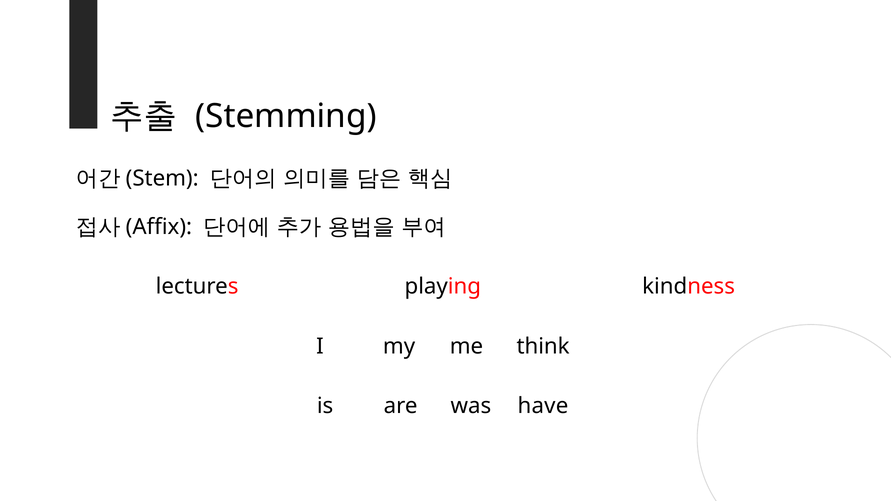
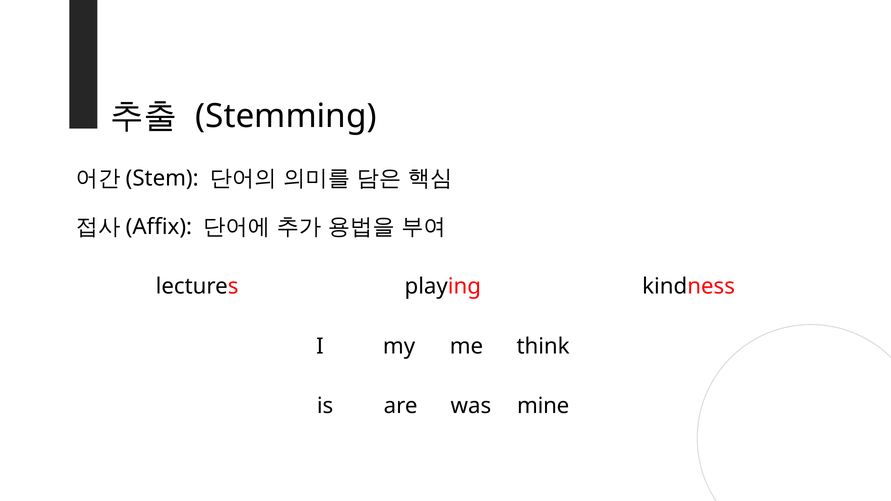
have: have -> mine (543, 406)
